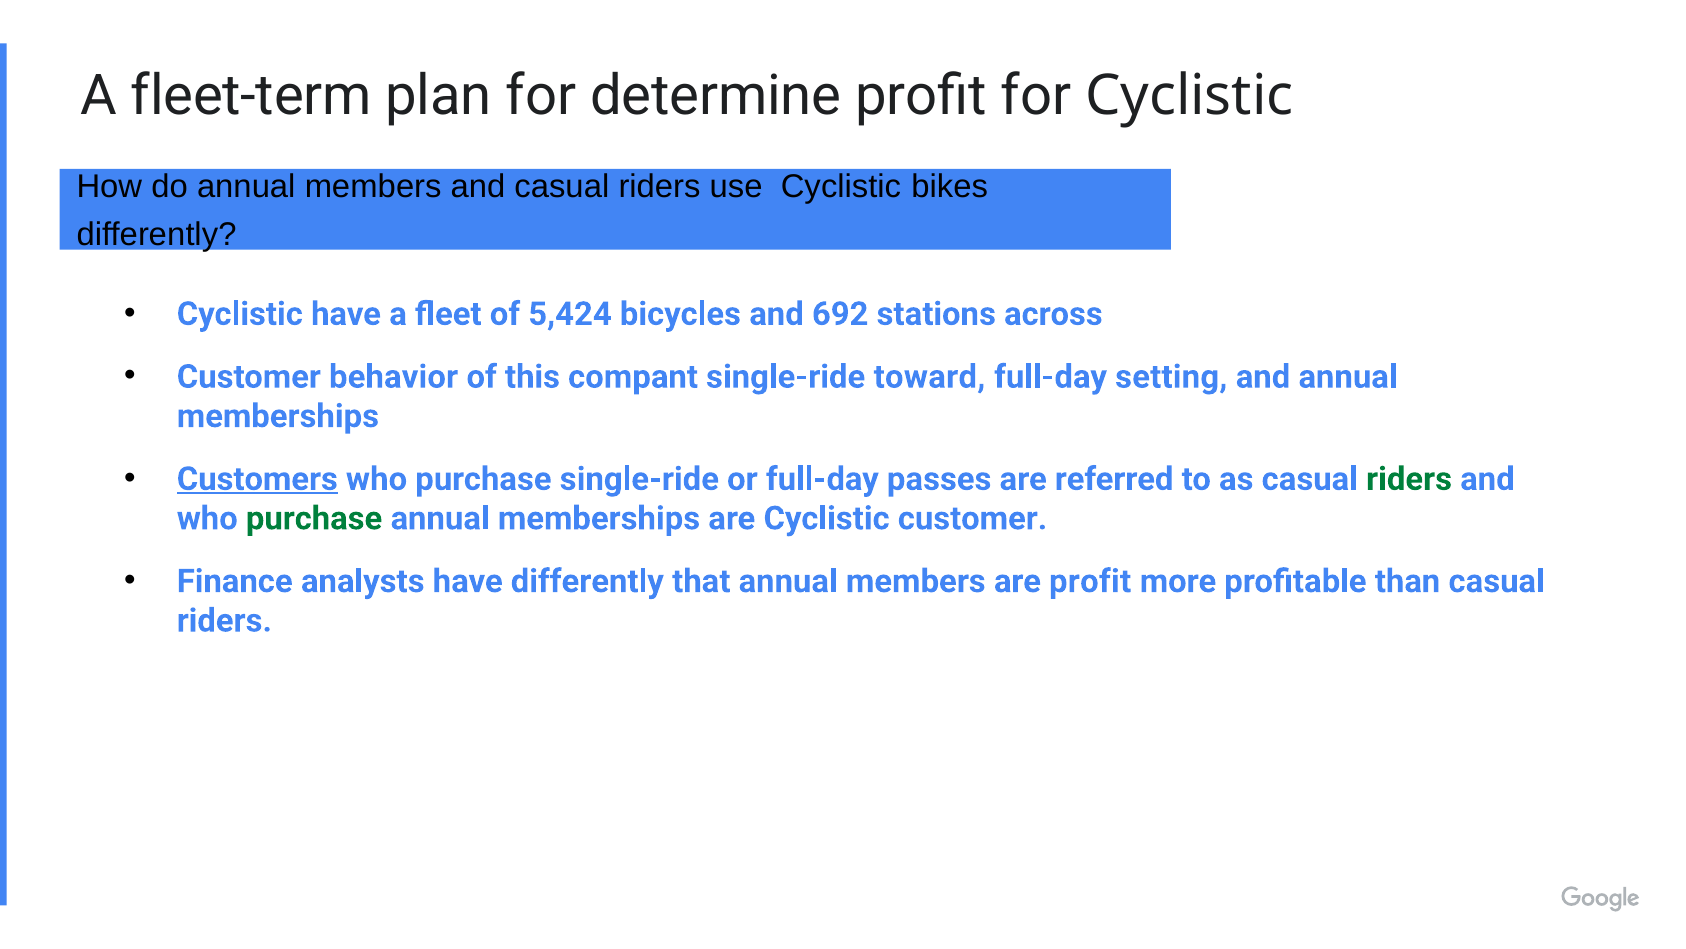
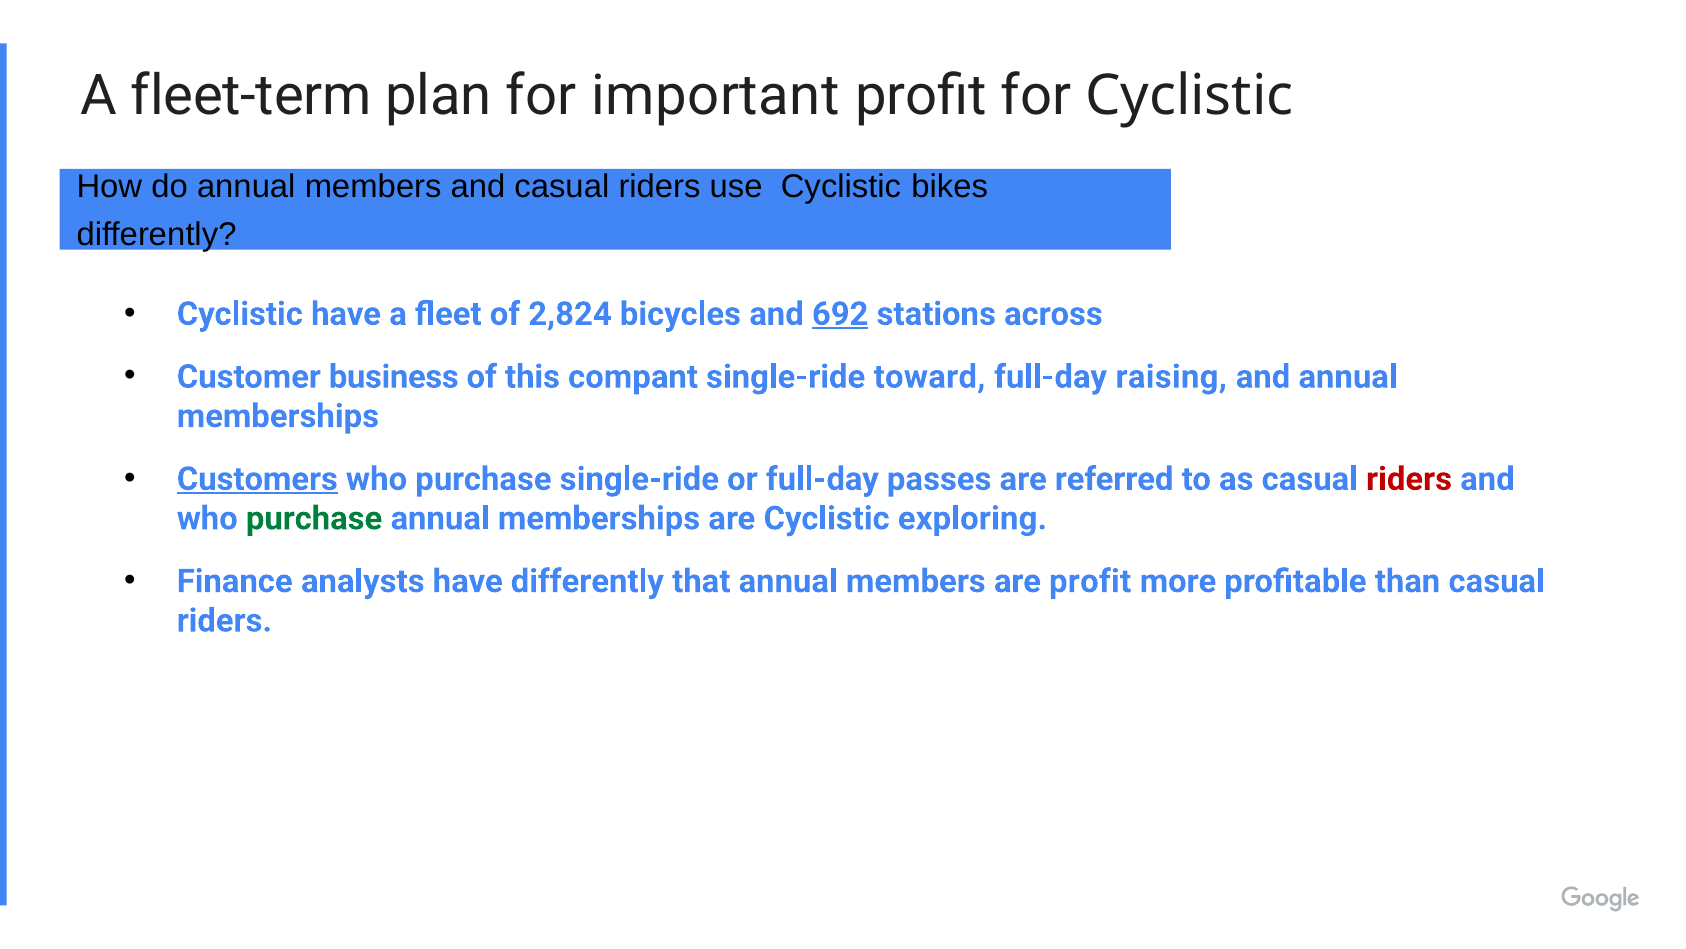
determine: determine -> important (715, 96)
5,424: 5,424 -> 2,824 (570, 314)
692 underline: none -> present (840, 314)
behavior: behavior -> business (394, 377)
setting: setting -> raising (1171, 377)
riders colour: green -> red (1409, 479)
Cyclistic customer: customer -> exploring (972, 518)
